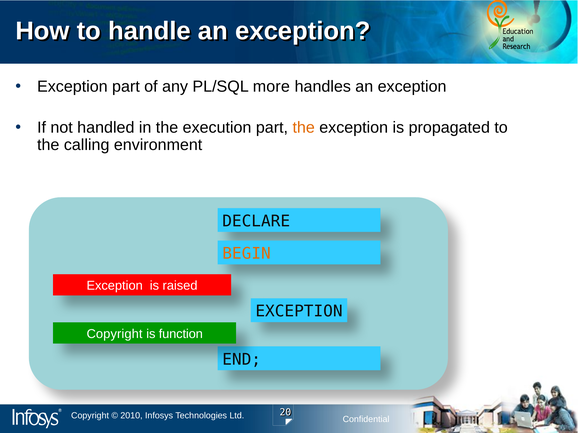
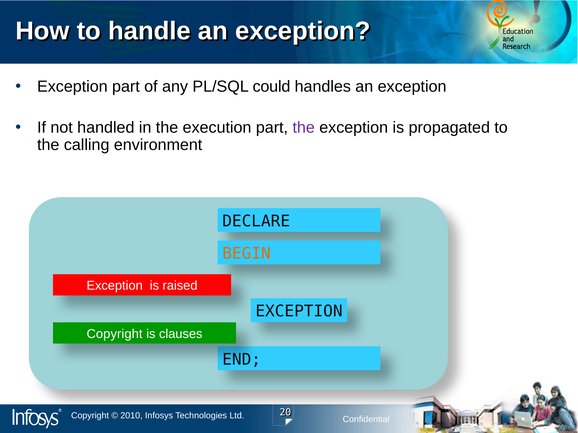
more: more -> could (271, 87)
the colour: orange -> purple (304, 128)
function: function -> clauses (181, 334)
